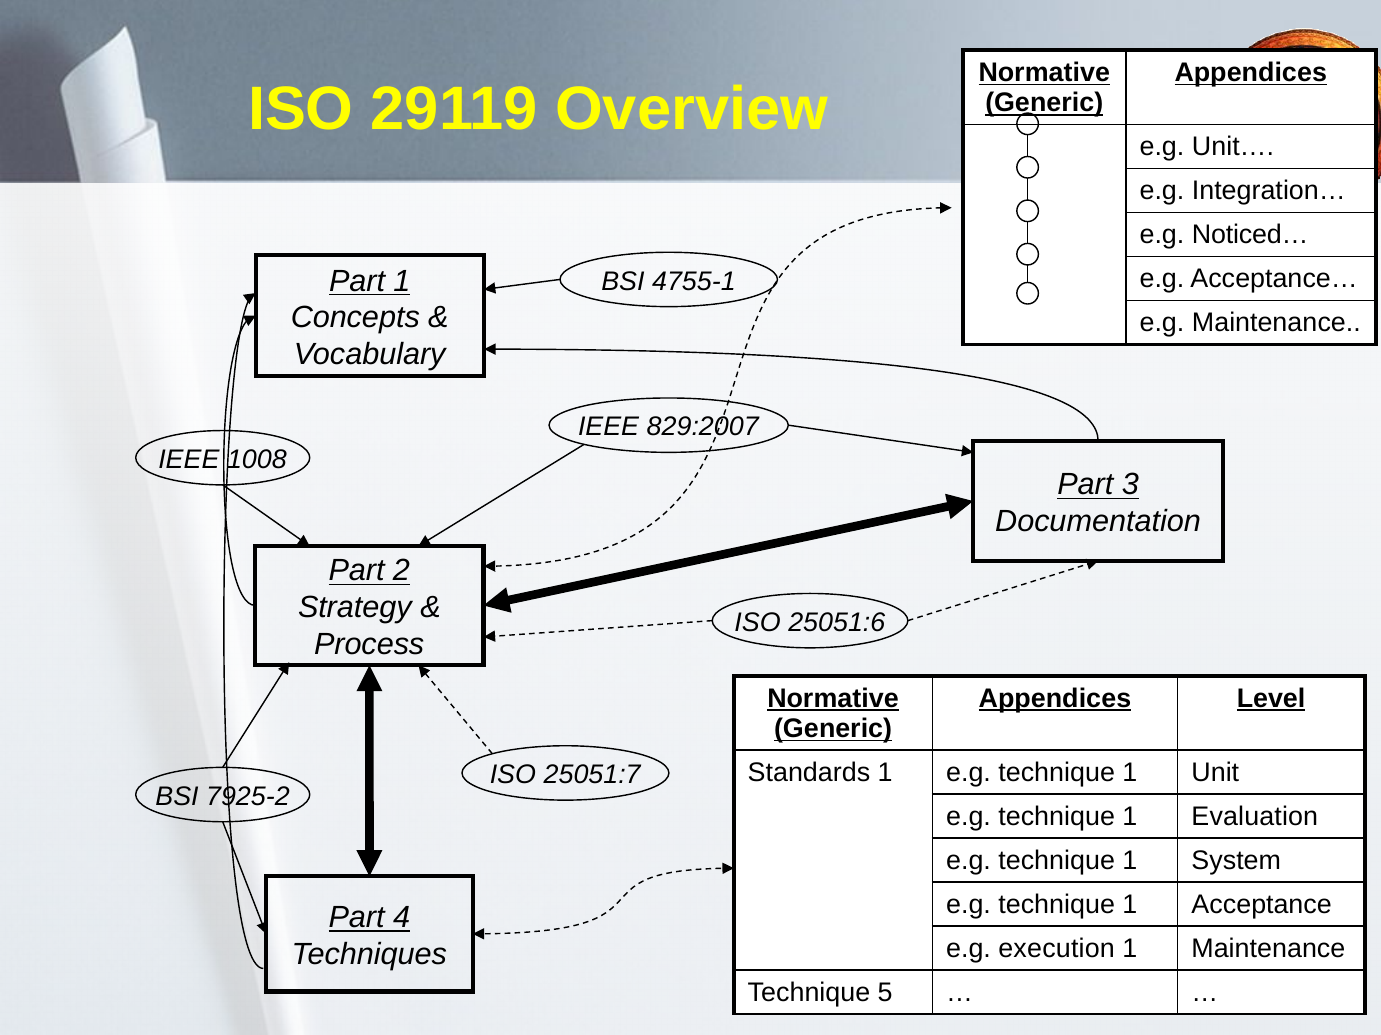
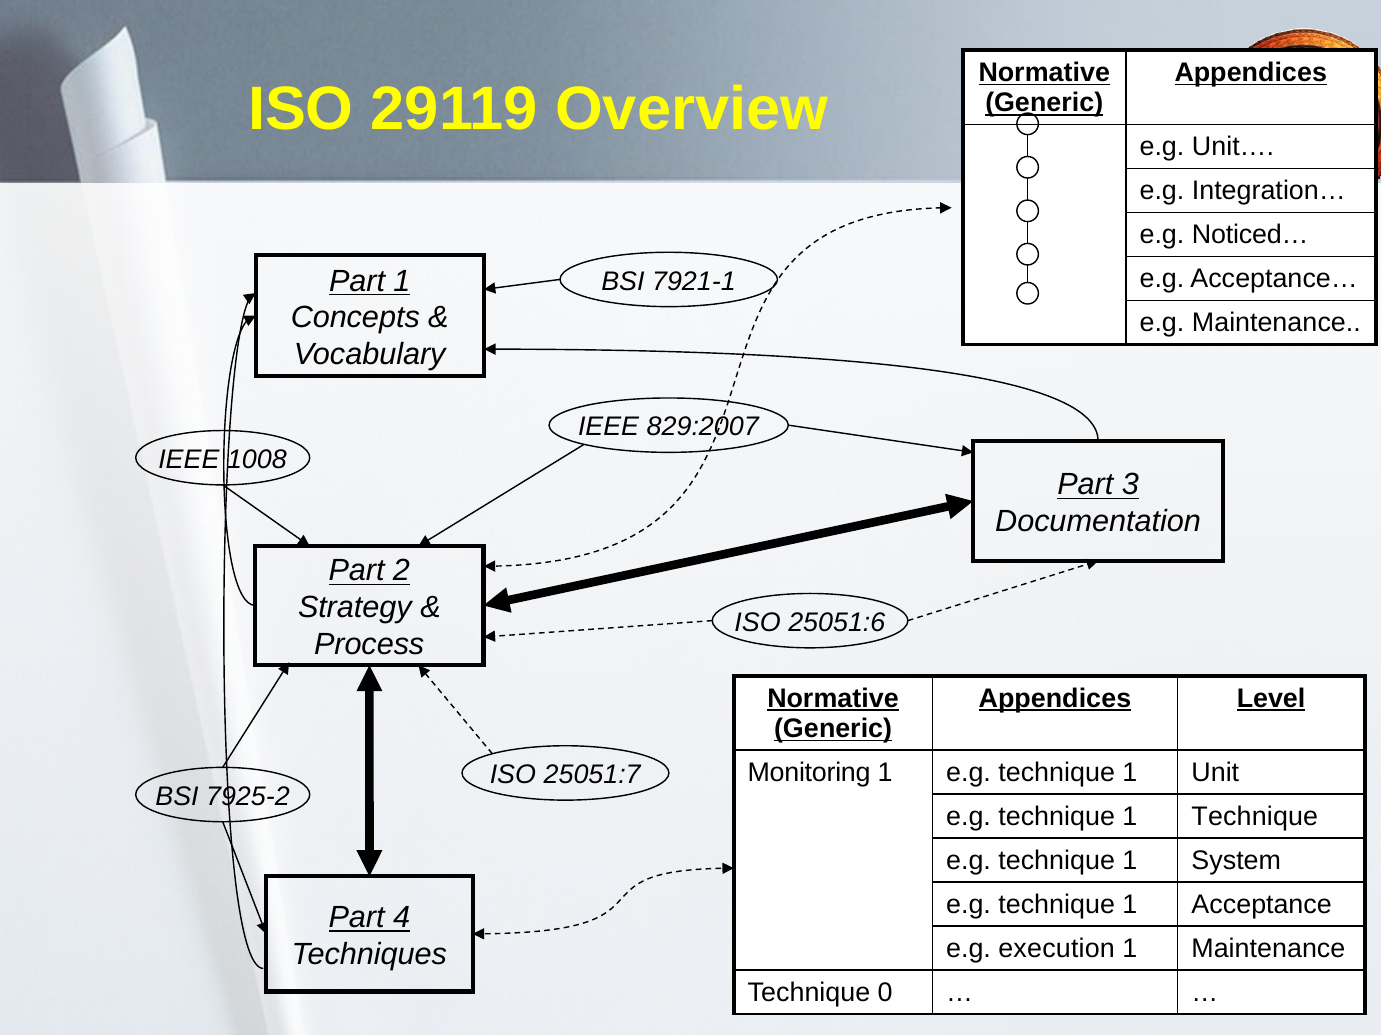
4755-1: 4755-1 -> 7921-1 (694, 281)
Standards: Standards -> Monitoring (809, 773)
1 Evaluation: Evaluation -> Technique (1255, 817)
5: 5 -> 0 (885, 993)
